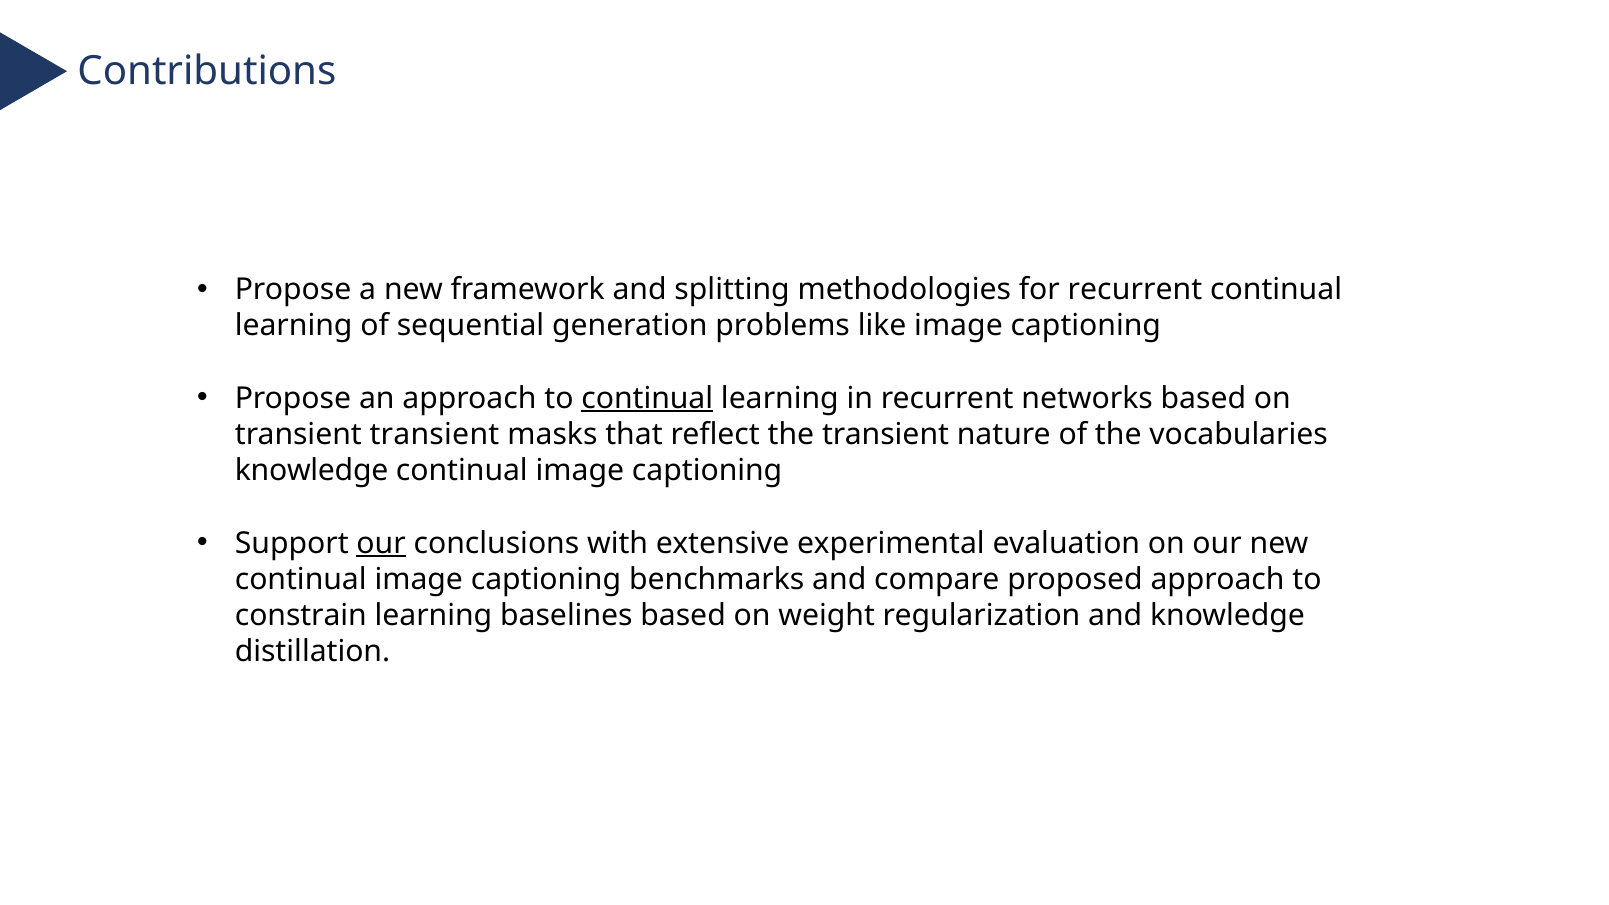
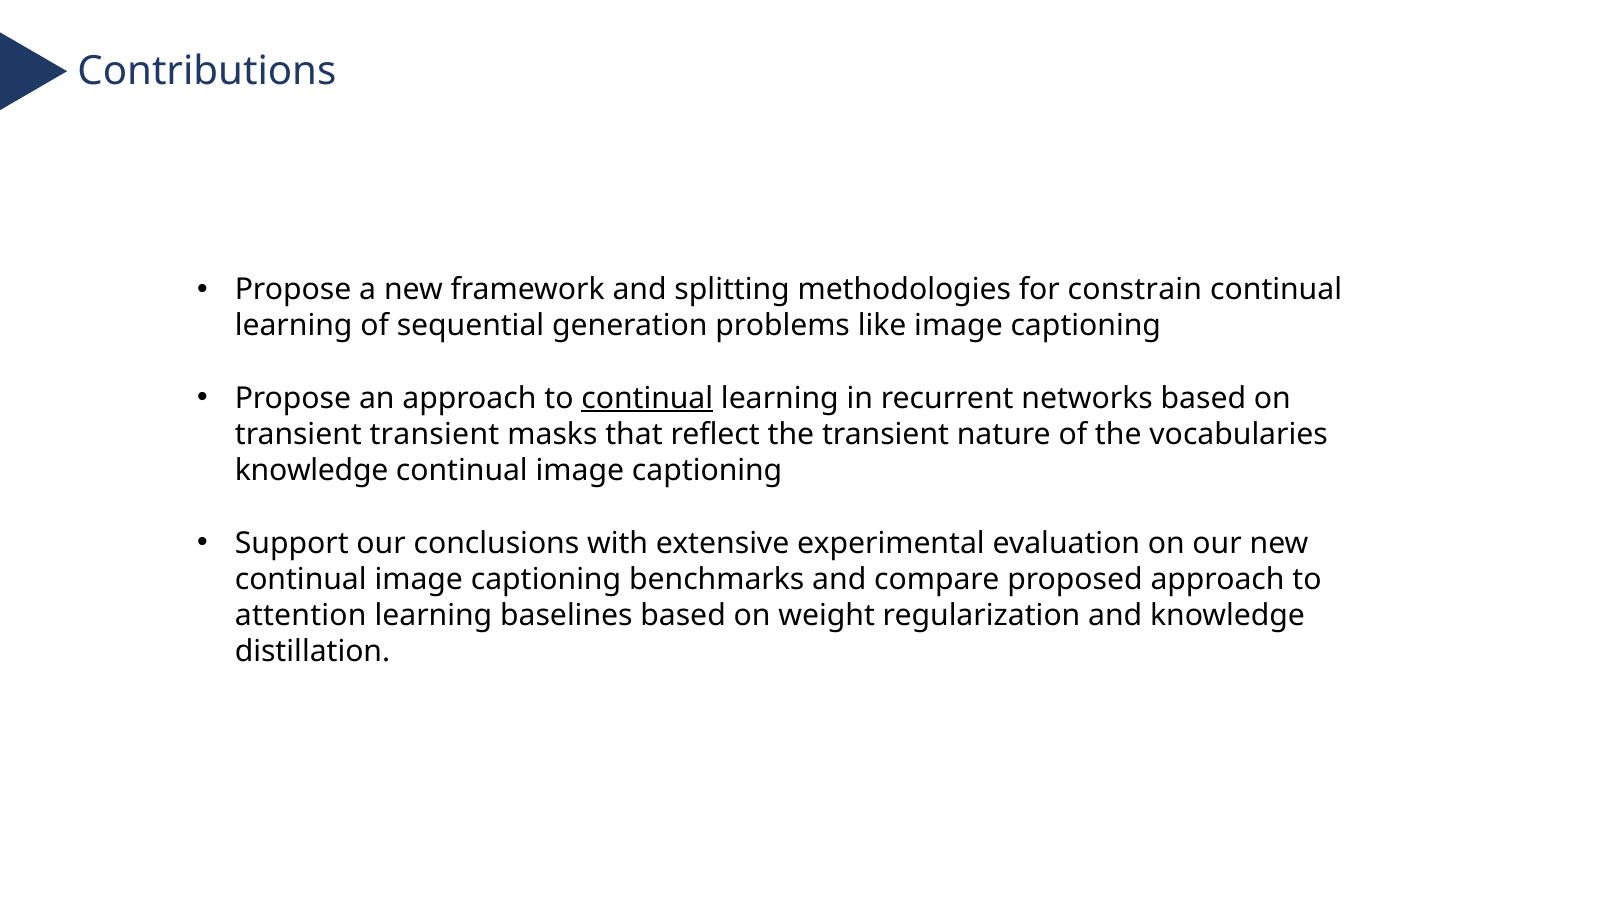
for recurrent: recurrent -> constrain (1135, 290)
our underline: present -> none (381, 543)
constrain: constrain -> attention (301, 616)
